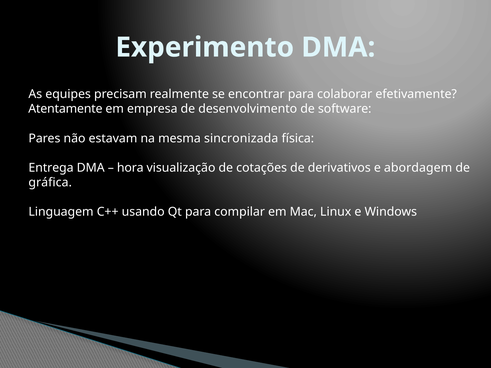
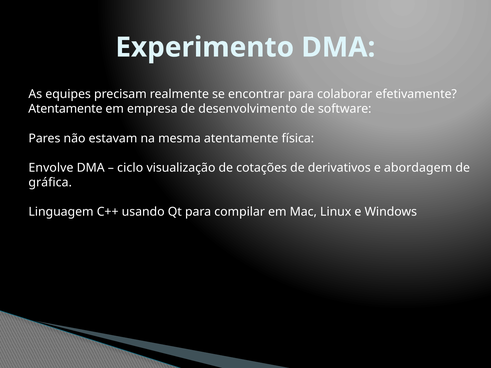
mesma sincronizada: sincronizada -> atentamente (241, 138)
Entrega: Entrega -> Envolve (51, 168)
hora: hora -> ciclo (130, 168)
